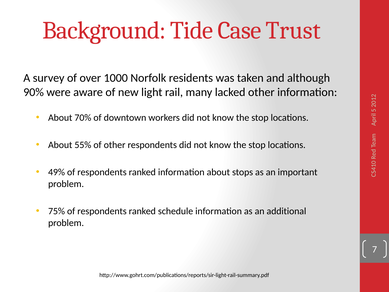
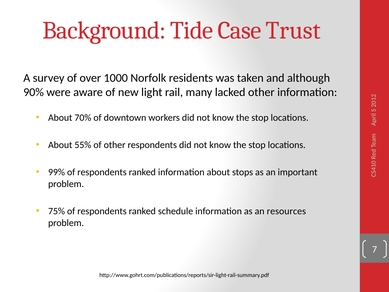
49%: 49% -> 99% (57, 172)
additional: additional -> resources (286, 211)
